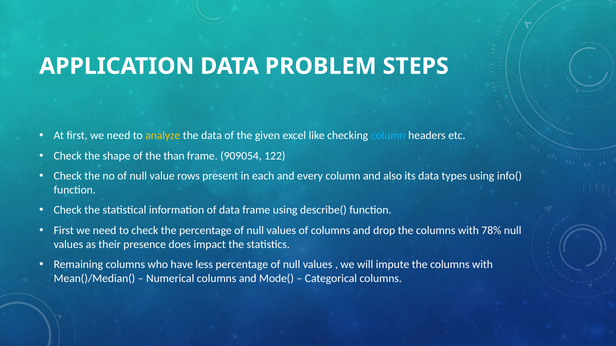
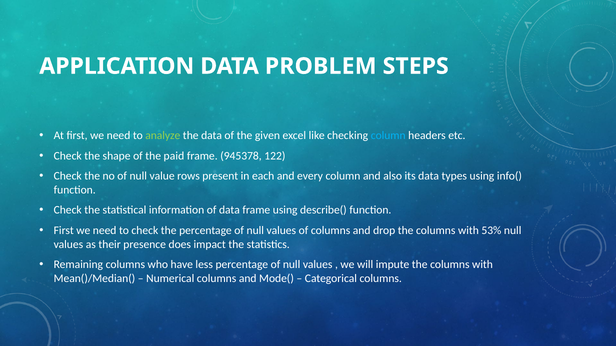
analyze colour: yellow -> light green (163, 136)
than: than -> paid (174, 156)
909054: 909054 -> 945378 (241, 156)
78%: 78% -> 53% (491, 231)
